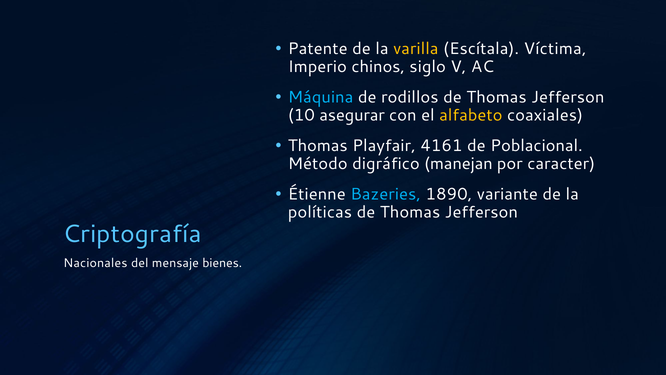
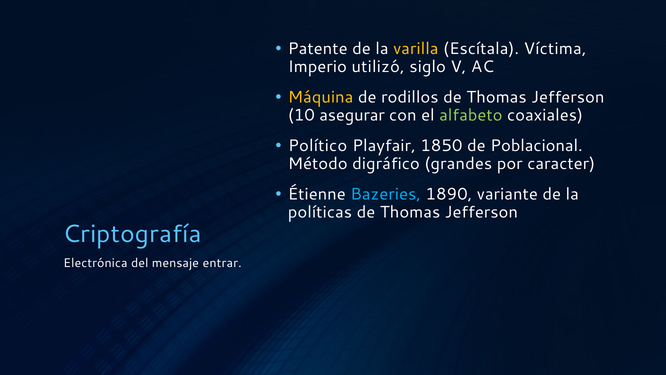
chinos: chinos -> utilizó (378, 67)
Máquina colour: light blue -> yellow (321, 97)
alfabeto colour: yellow -> light green (471, 115)
Thomas: Thomas -> Político (318, 146)
4161: 4161 -> 1850 (441, 146)
manejan: manejan -> grandes (458, 164)
Nacionales: Nacionales -> Electrónica (95, 263)
bienes: bienes -> entrar (222, 263)
